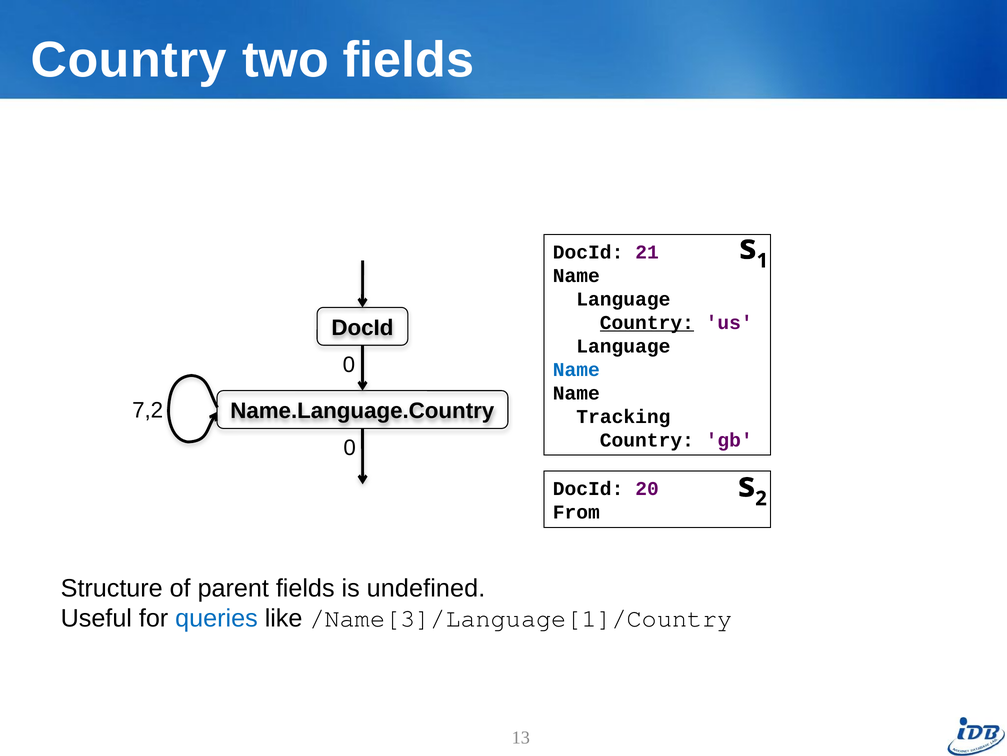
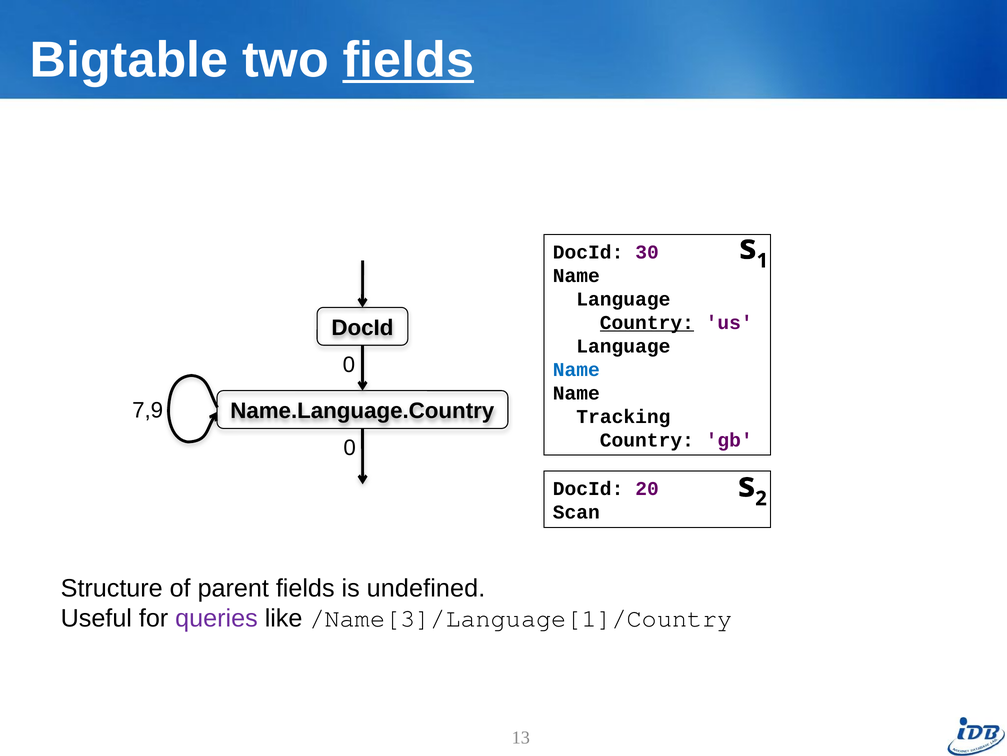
Country: Country -> Bigtable (129, 60)
fields underline: none -> present (408, 60)
21: 21 -> 30 (647, 252)
7,2: 7,2 -> 7,9 (148, 410)
From: From -> Scan (576, 512)
queries colour: blue -> purple (216, 618)
